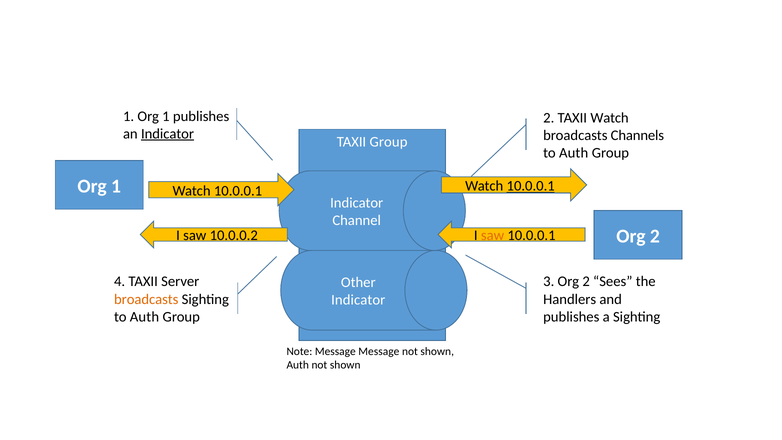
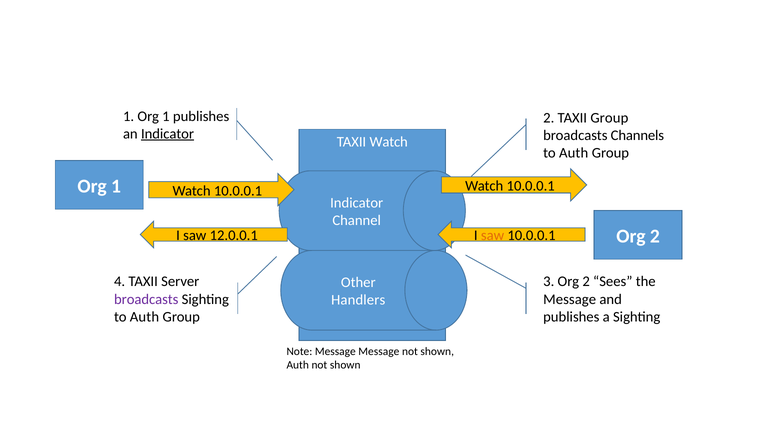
TAXII Watch: Watch -> Group (609, 118)
TAXII Group: Group -> Watch (389, 142)
10.0.0.1 underline: present -> none (531, 186)
10.0.0.2: 10.0.0.2 -> 12.0.0.1 (234, 235)
broadcasts colour: orange -> purple (146, 299)
Handlers: Handlers -> Message (570, 299)
Indicator: Indicator -> Handlers (358, 300)
